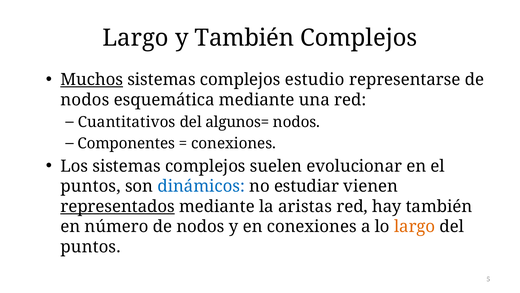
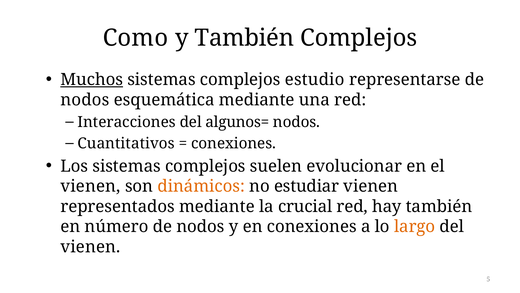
Largo: Largo -> Como (135, 38)
Cuantitativos: Cuantitativos -> Interacciones (127, 122)
Componentes: Componentes -> Cuantitativos (126, 143)
puntos: puntos -> vienen (91, 186)
dinámicos colour: blue -> orange (201, 186)
representados underline: present -> none (118, 206)
aristas: aristas -> crucial (305, 206)
puntos: puntos -> vienen (91, 247)
